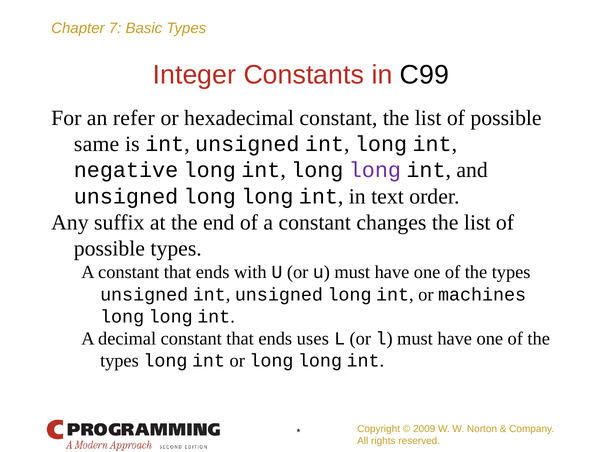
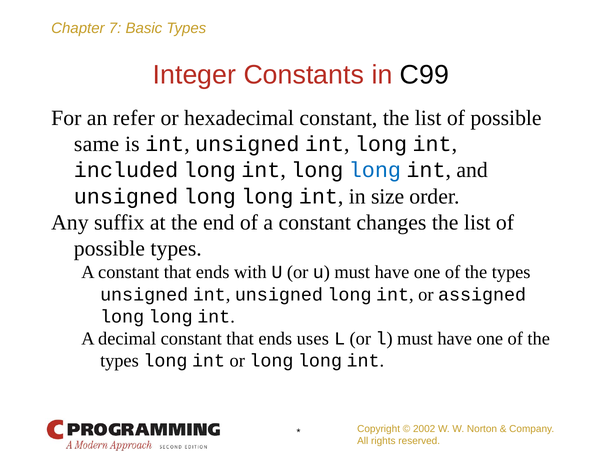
negative: negative -> included (126, 170)
long colour: purple -> blue (375, 170)
text: text -> size (388, 196)
machines: machines -> assigned (482, 294)
2009: 2009 -> 2002 (424, 429)
